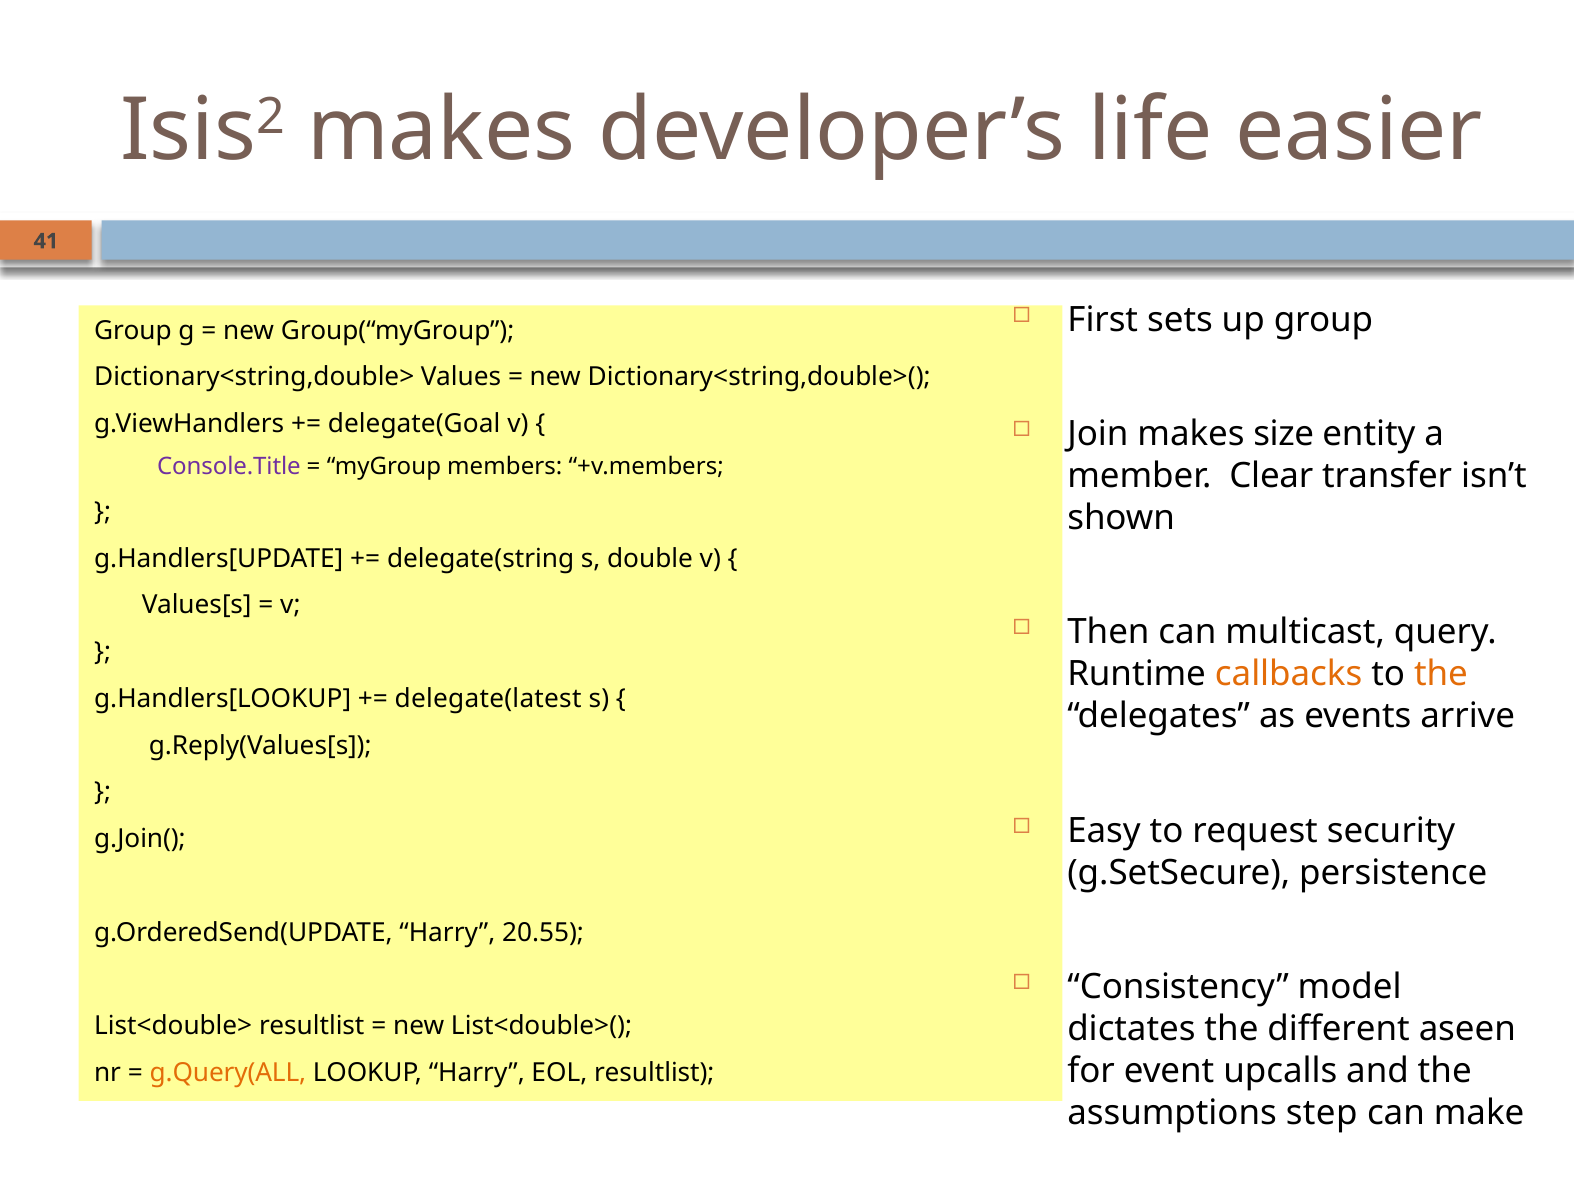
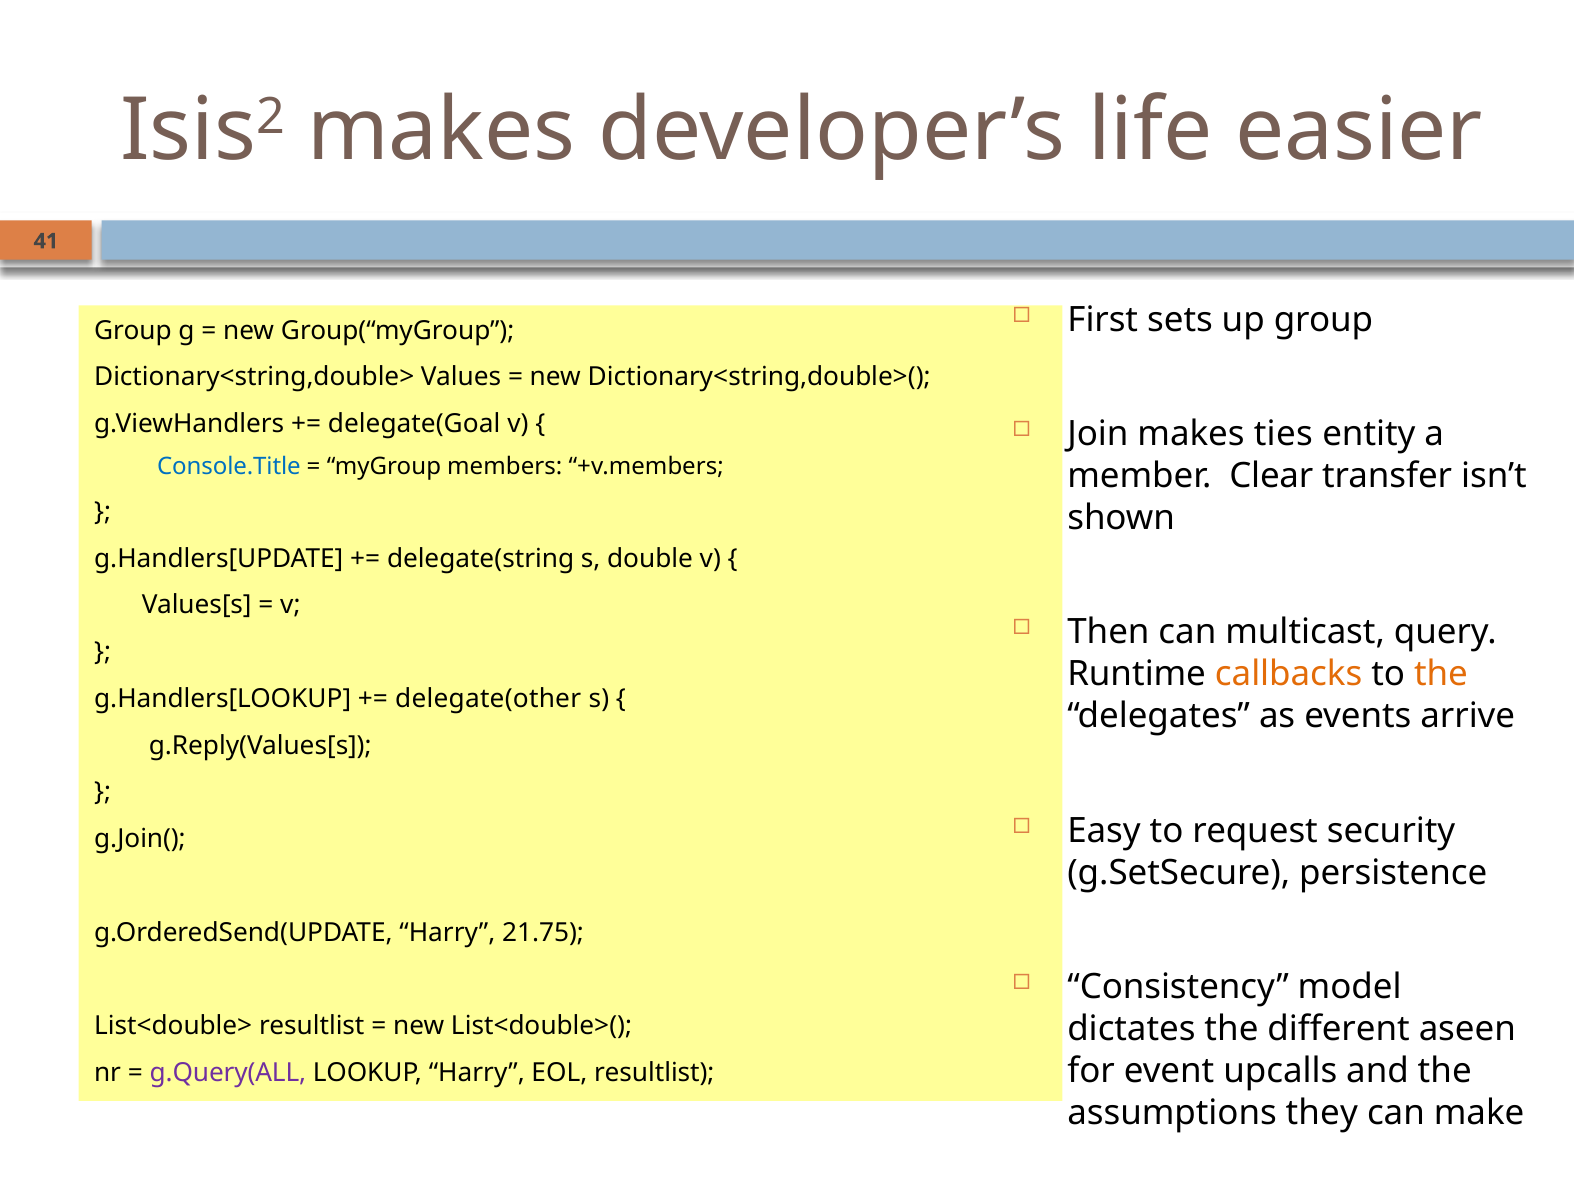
size: size -> ties (1283, 434)
Console.Title colour: purple -> blue (229, 466)
delegate(latest: delegate(latest -> delegate(other (488, 699)
20.55: 20.55 -> 21.75 (543, 933)
g.Query(ALL colour: orange -> purple (228, 1073)
step: step -> they (1322, 1113)
